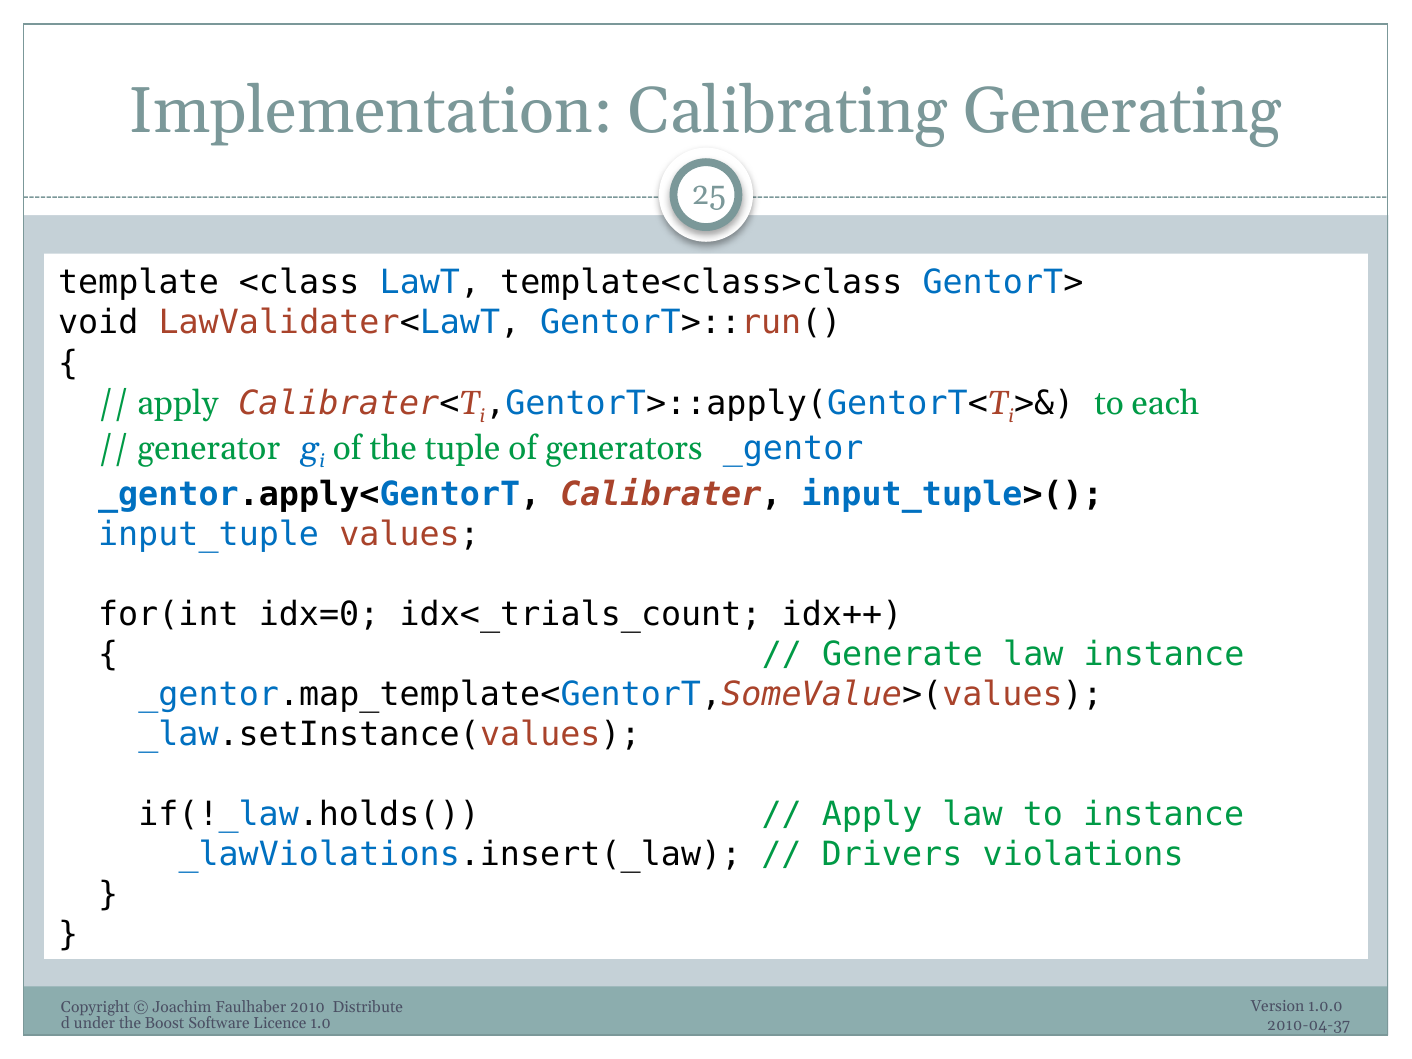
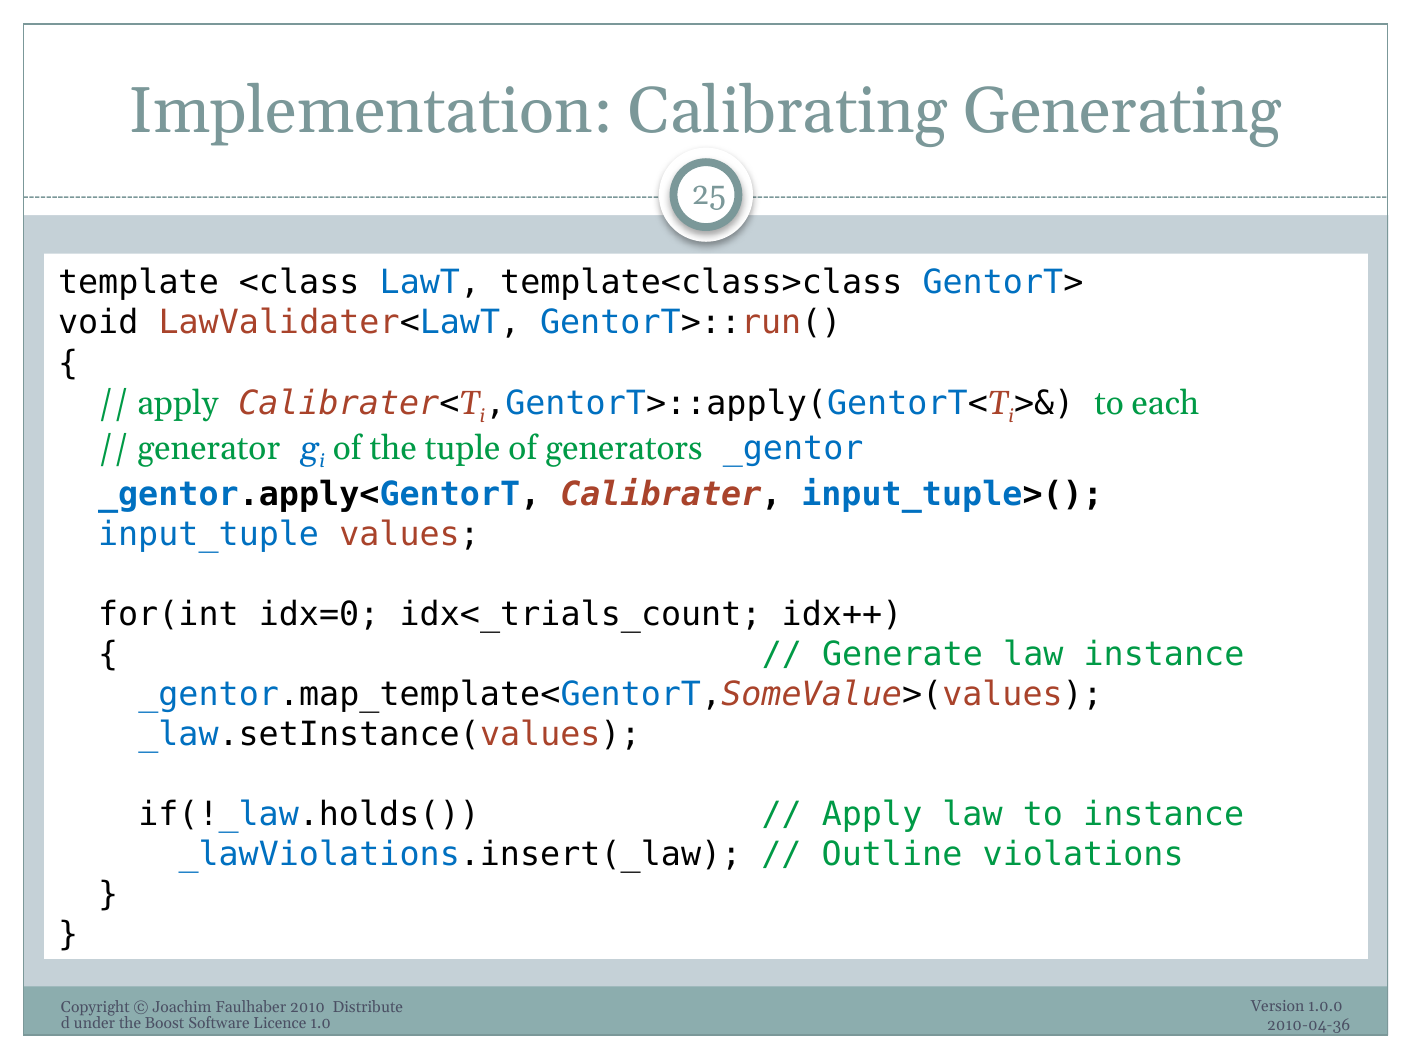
Drivers: Drivers -> Outline (892, 854)
2010-04-37: 2010-04-37 -> 2010-04-36 (1309, 1025)
